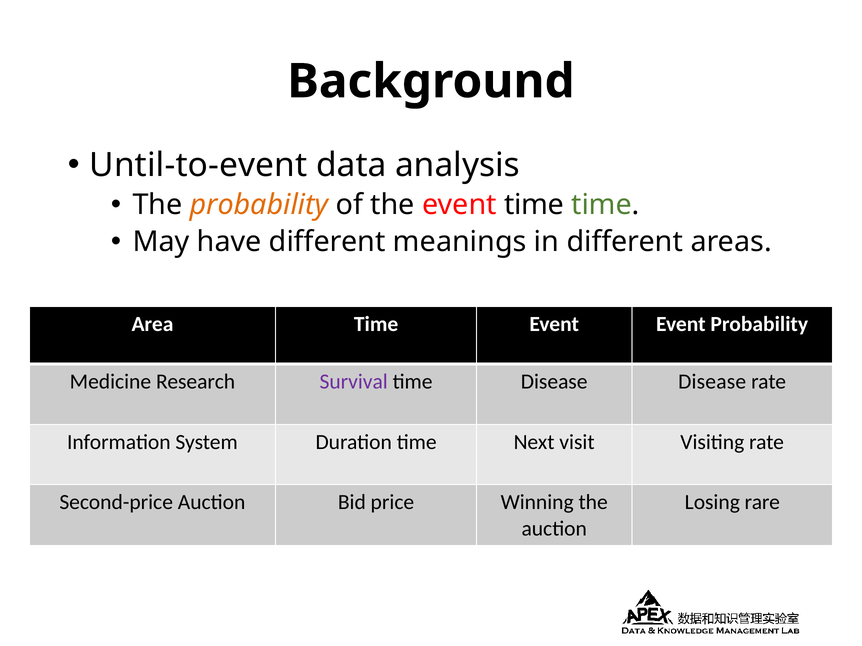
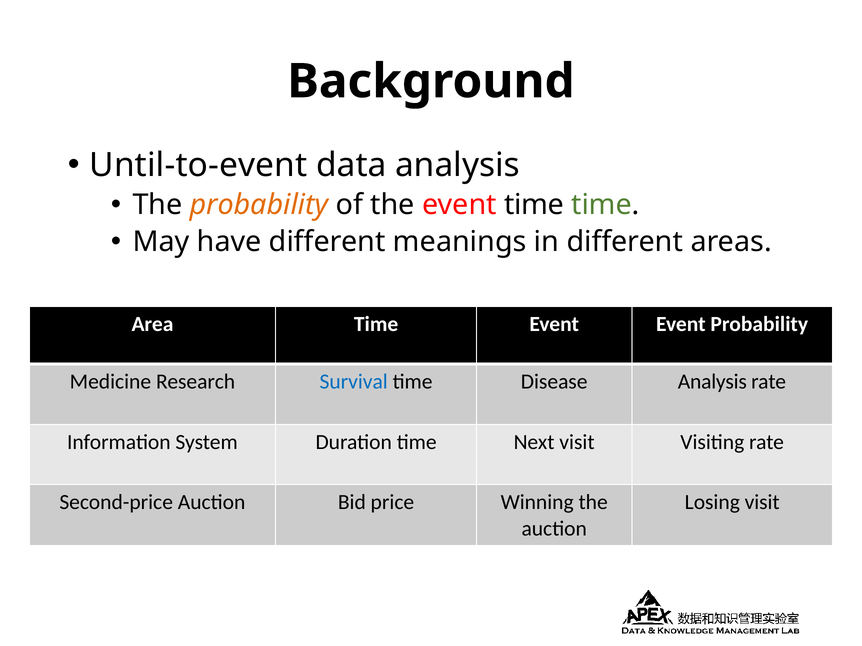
Survival colour: purple -> blue (354, 382)
Disease Disease: Disease -> Analysis (712, 382)
Losing rare: rare -> visit (762, 503)
